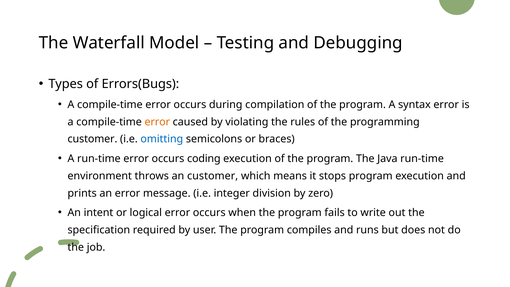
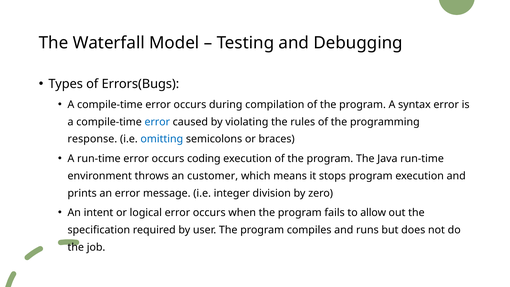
error colour: orange -> blue (157, 122)
customer: customer -> response (92, 139)
write: write -> allow (373, 213)
